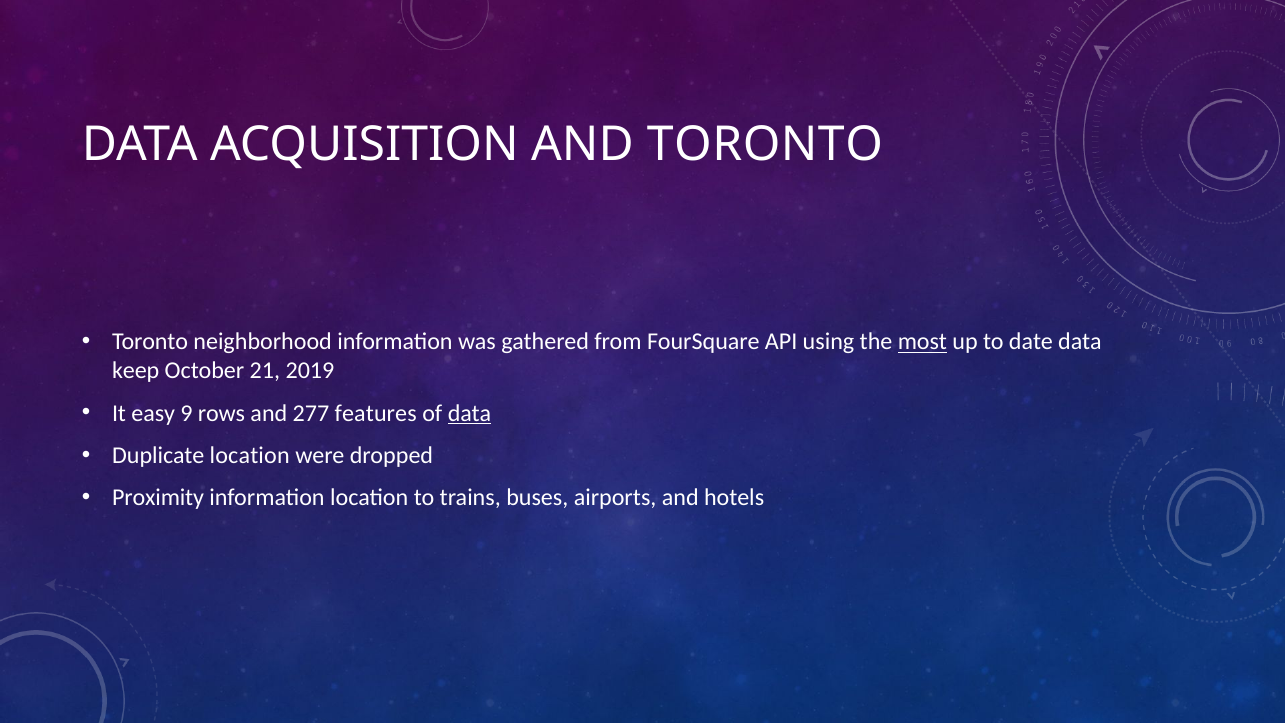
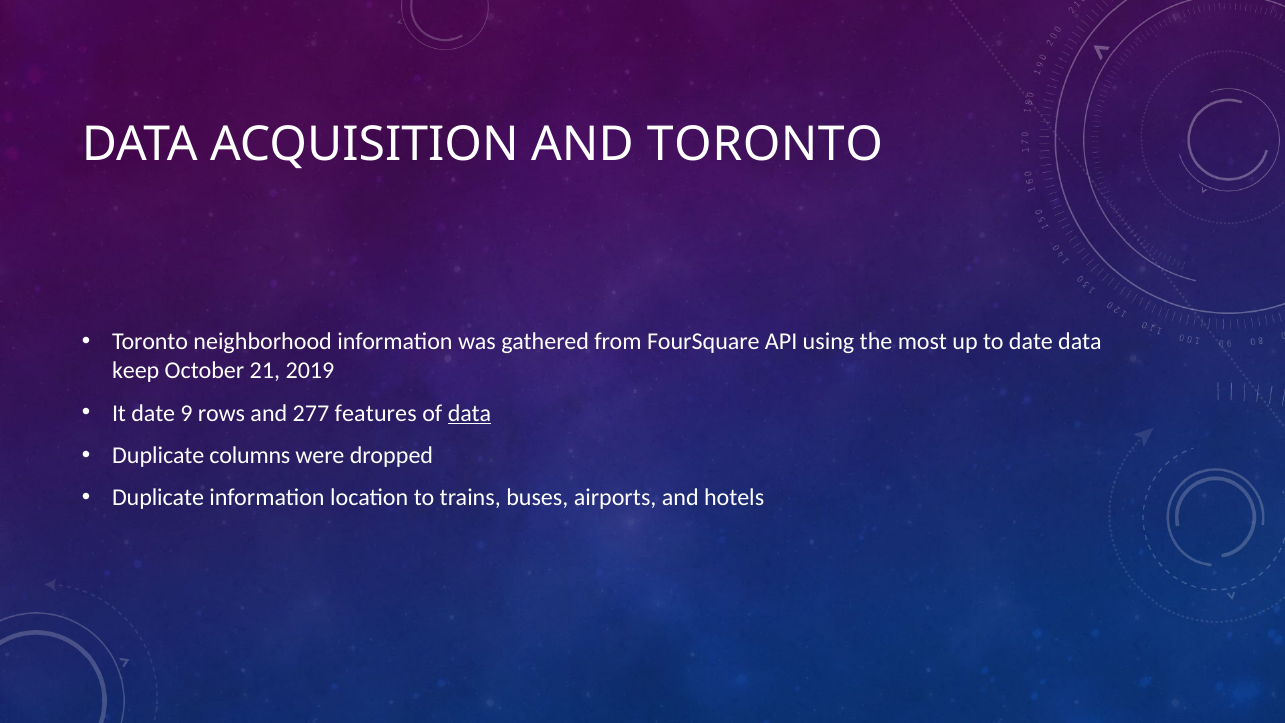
most underline: present -> none (922, 342)
It easy: easy -> date (153, 413)
Duplicate location: location -> columns (250, 455)
Proximity: Proximity -> Duplicate (158, 498)
